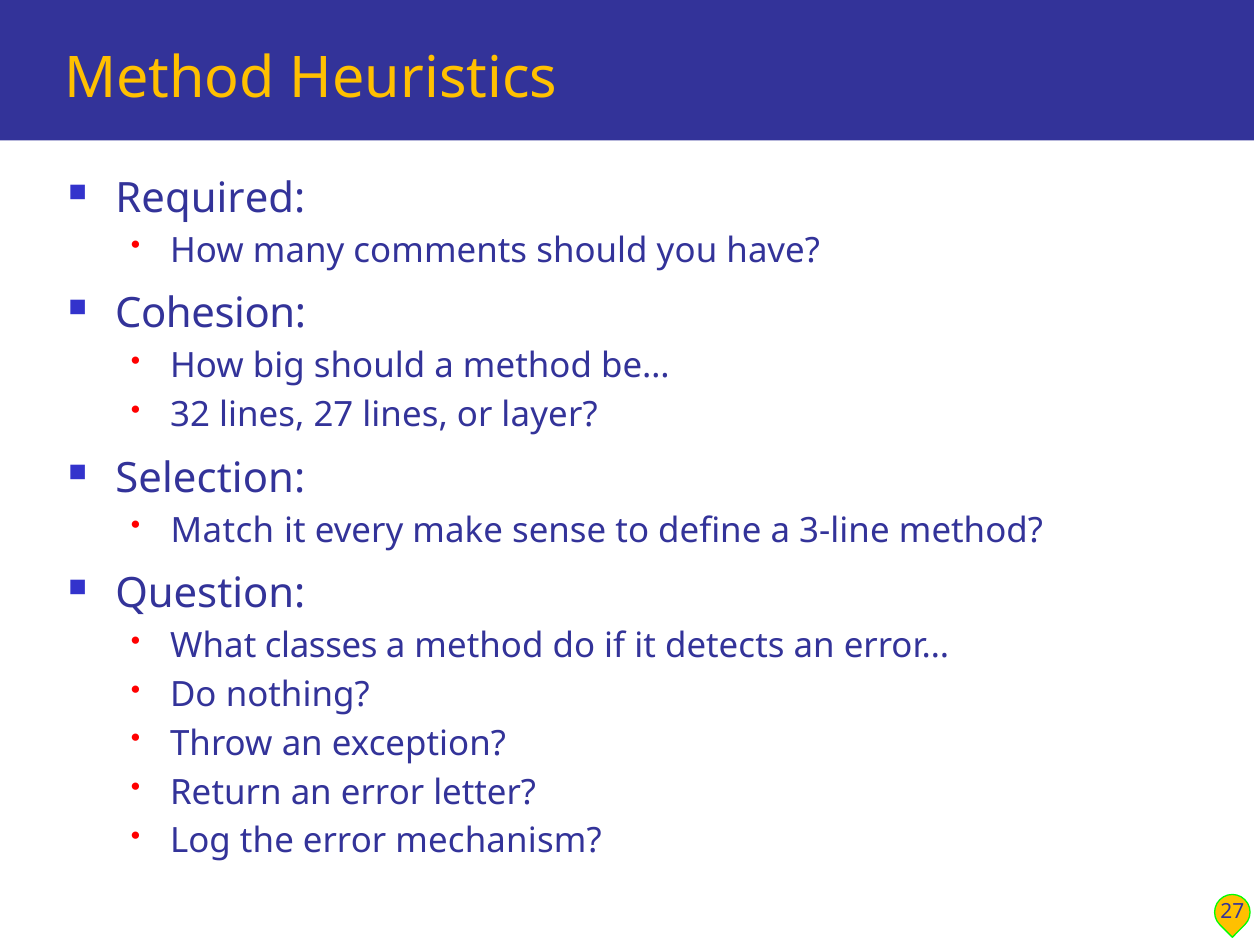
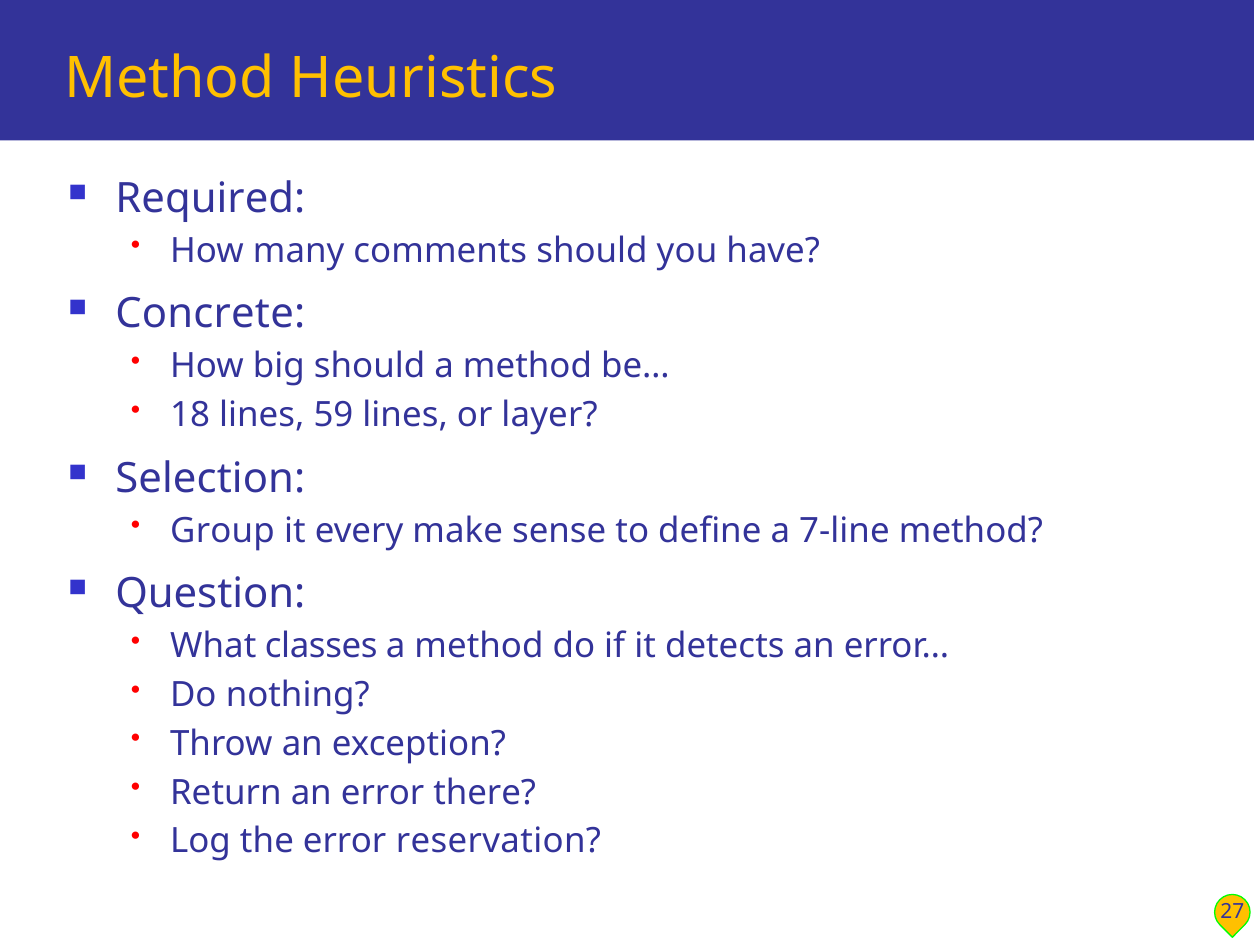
Cohesion: Cohesion -> Concrete (210, 314)
32: 32 -> 18 (190, 415)
lines 27: 27 -> 59 (333, 415)
Match: Match -> Group (223, 531)
3-line: 3-line -> 7-line (844, 531)
letter: letter -> there (485, 793)
mechanism: mechanism -> reservation (498, 842)
